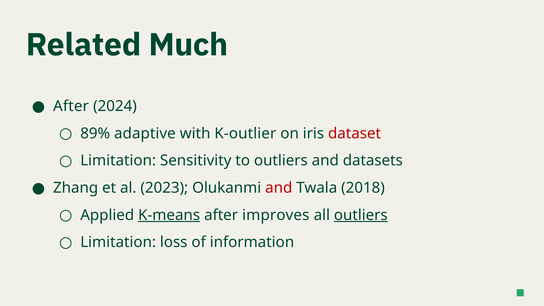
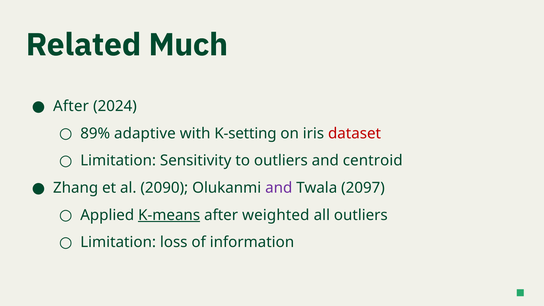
K-outlier: K-outlier -> K-setting (245, 133)
datasets: datasets -> centroid (373, 161)
2023: 2023 -> 2090 (164, 188)
and colour: red -> purple (279, 188)
2018: 2018 -> 2097 (363, 188)
improves: improves -> weighted (276, 215)
outliers underline: present -> none (361, 215)
